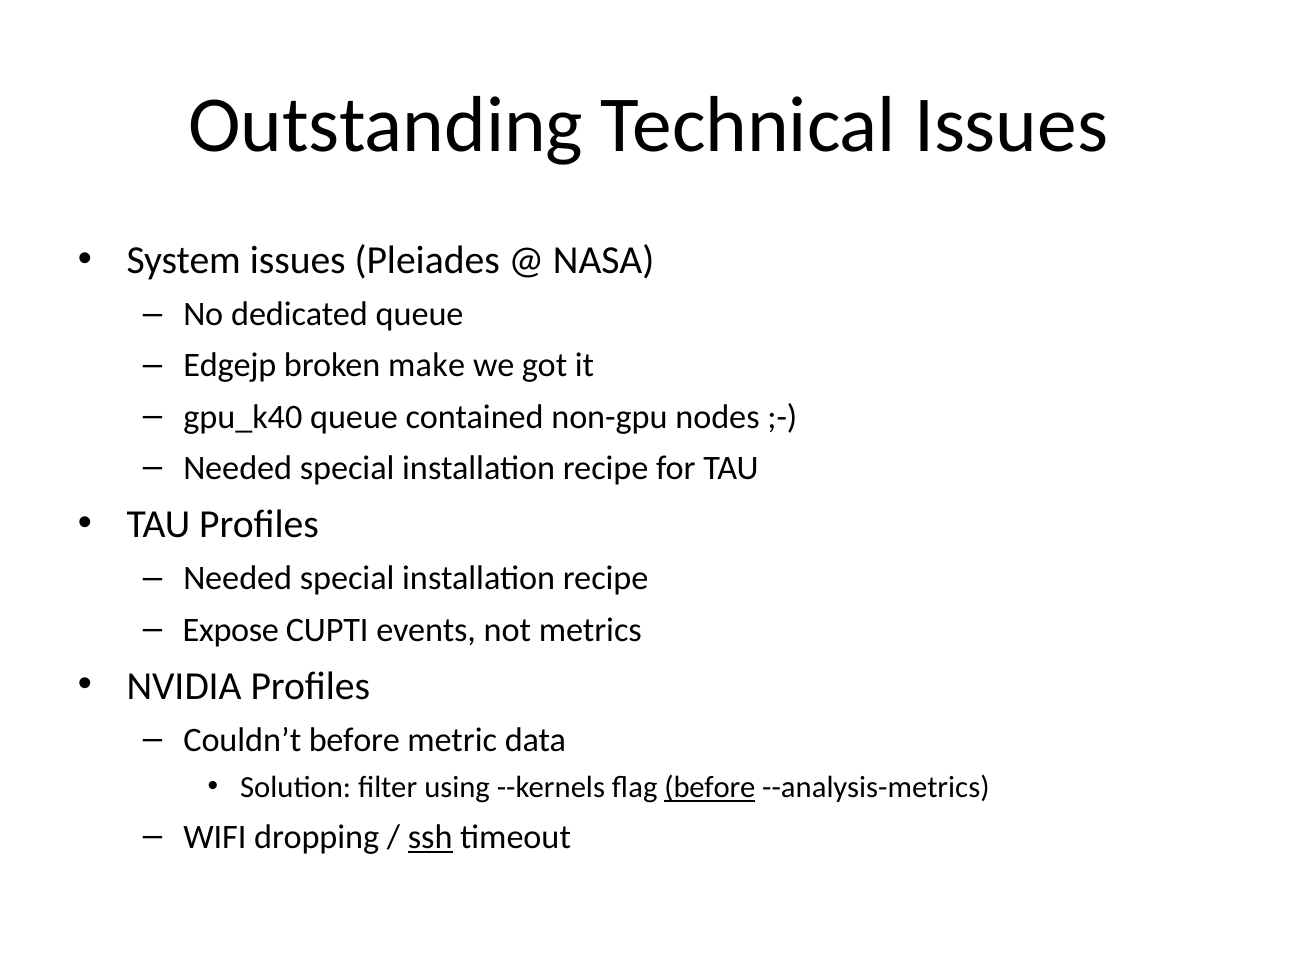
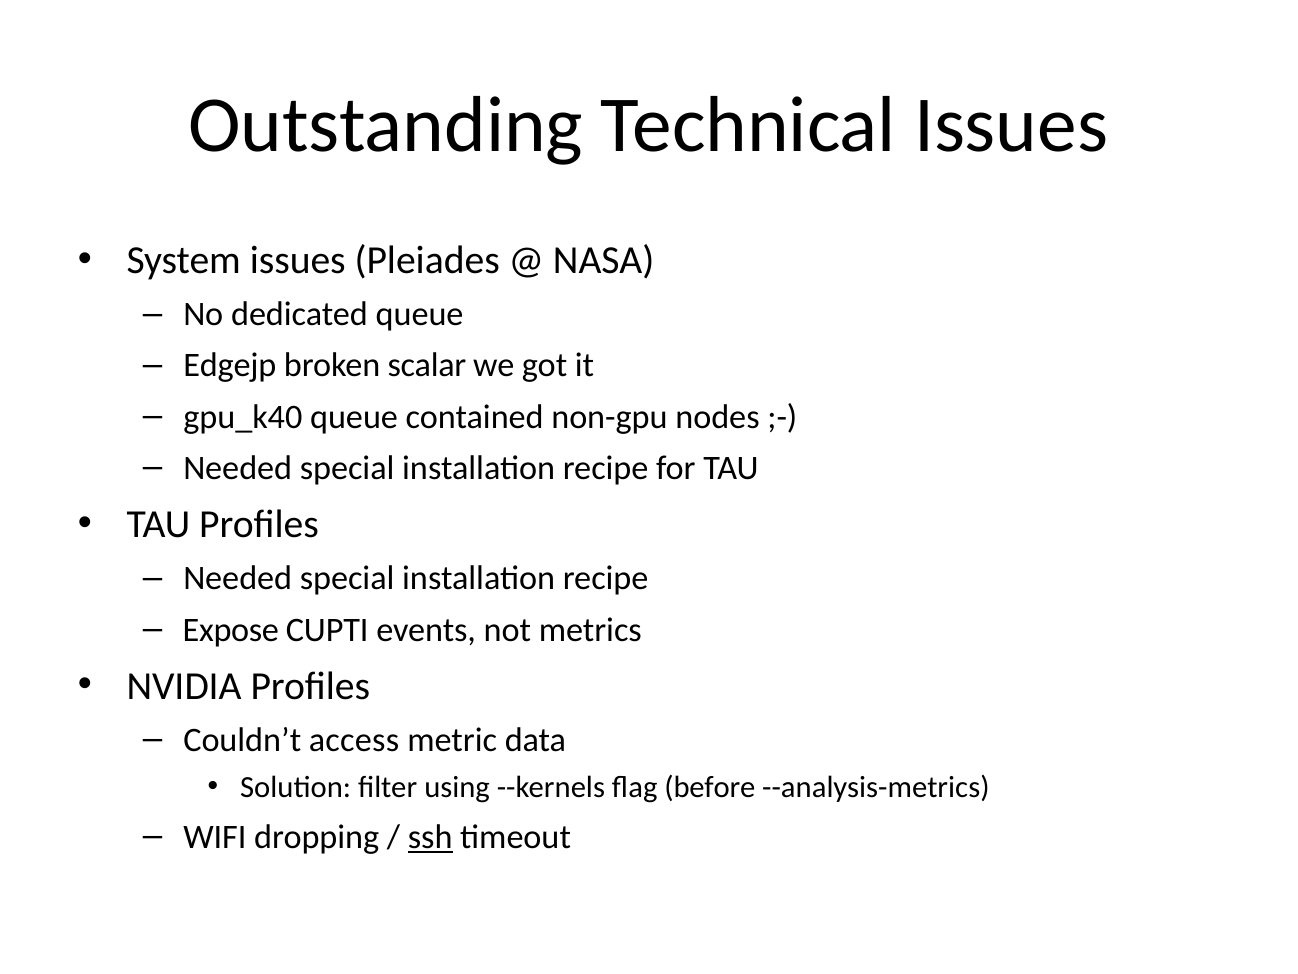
make: make -> scalar (427, 365)
Couldn’t before: before -> access (354, 740)
before underline: present -> none (710, 787)
